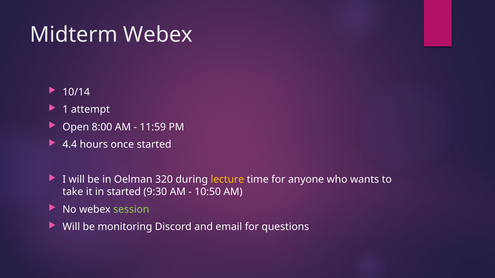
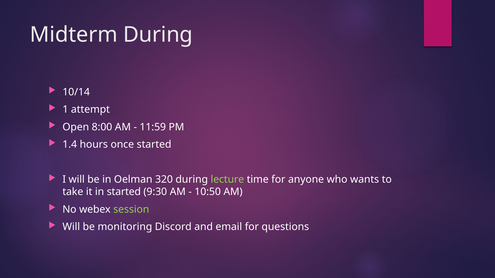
Midterm Webex: Webex -> During (158, 35)
4.4: 4.4 -> 1.4 (70, 145)
lecture colour: yellow -> light green (227, 180)
